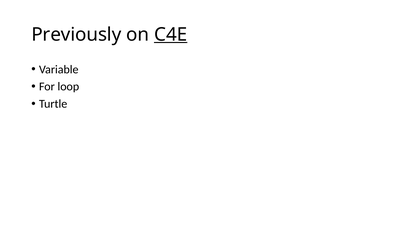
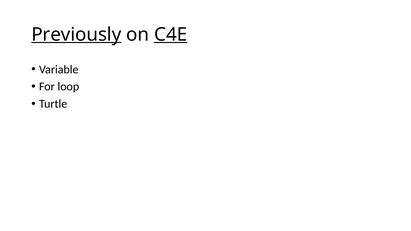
Previously underline: none -> present (76, 35)
